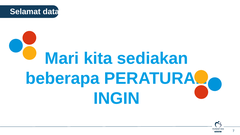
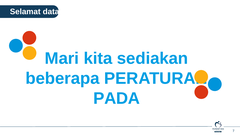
INGIN: INGIN -> PADA (117, 98)
